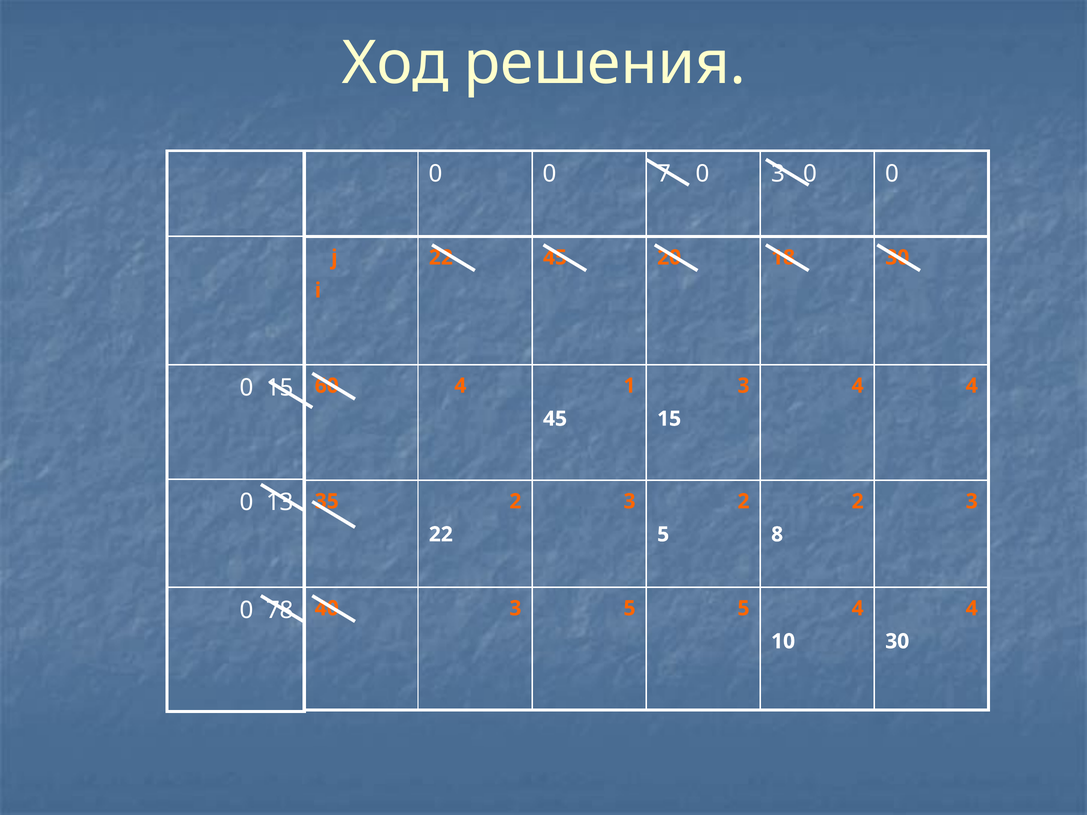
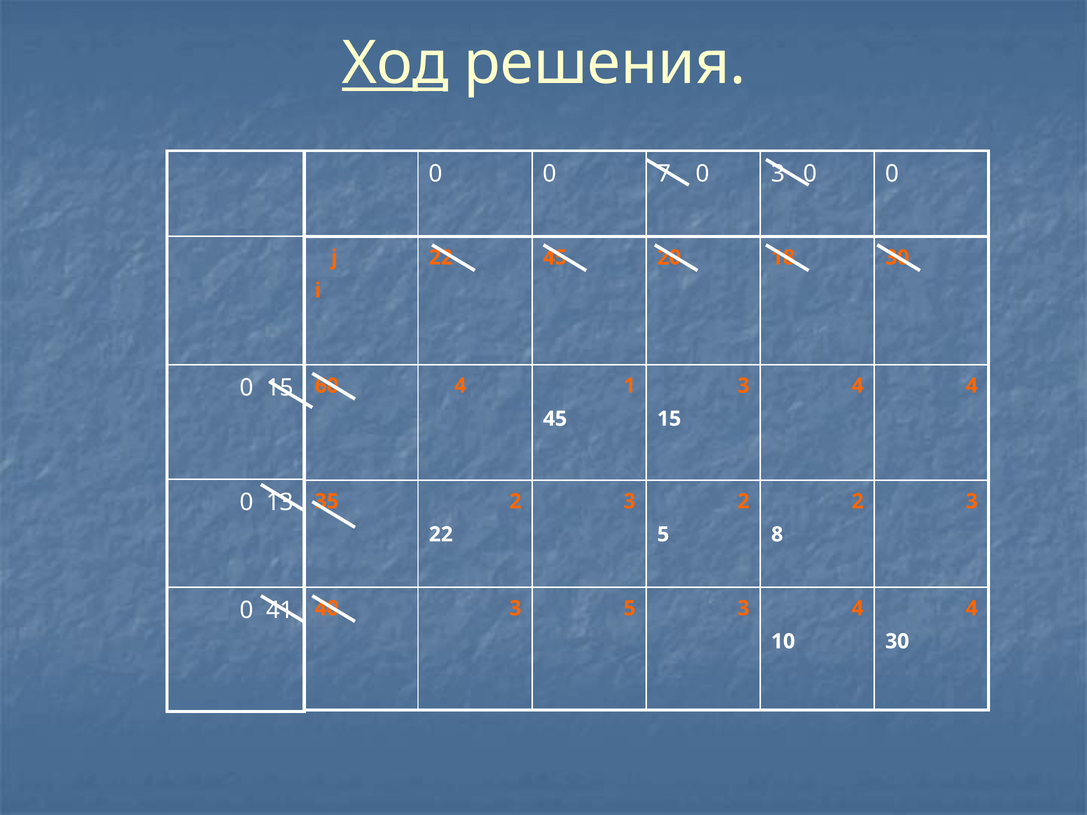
Ход underline: none -> present (395, 63)
78: 78 -> 41 (280, 611)
5 5: 5 -> 3 (743, 609)
